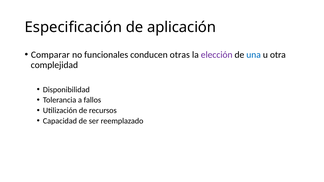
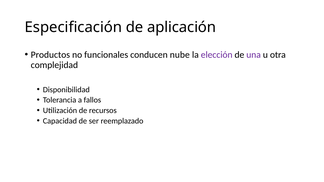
Comparar: Comparar -> Productos (50, 55)
otras: otras -> nube (180, 55)
una colour: blue -> purple (254, 55)
